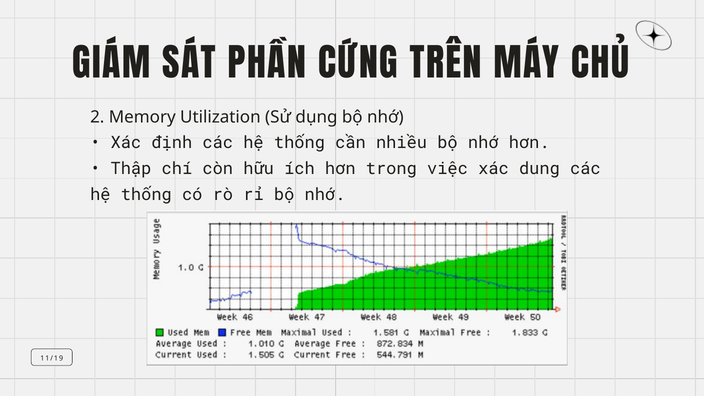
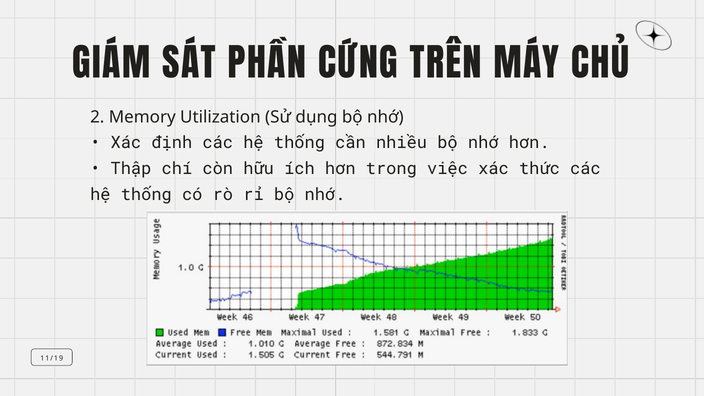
dung: dung -> thức (539, 169)
